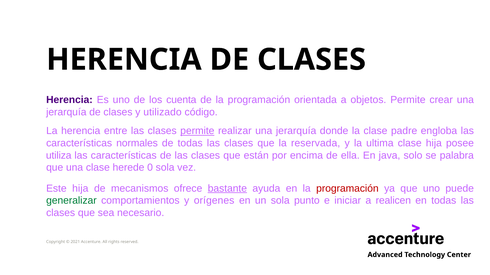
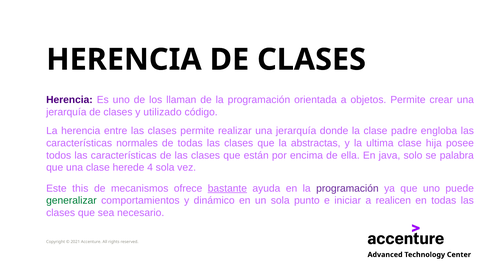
cuenta: cuenta -> llaman (181, 100)
permite underline: present -> none (197, 131)
reservada: reservada -> abstractas (316, 143)
utiliza: utiliza -> todos (59, 156)
0: 0 -> 4 (150, 168)
Este hija: hija -> this (80, 189)
programación colour: red -> purple (347, 189)
orígenes: orígenes -> dinámico (214, 201)
